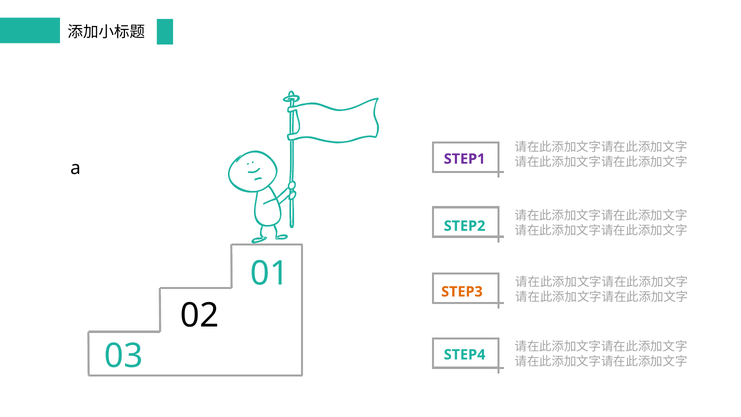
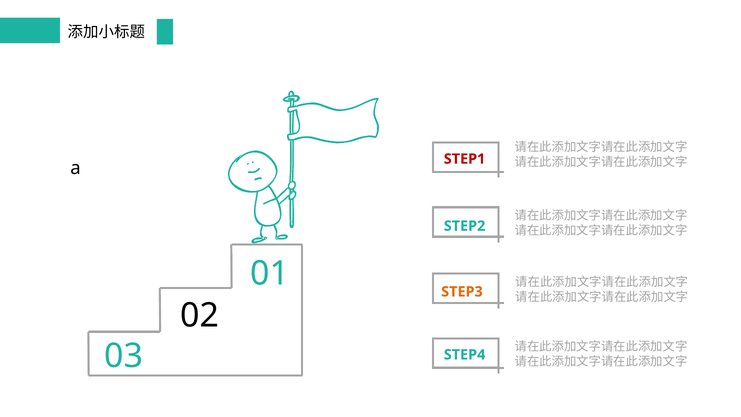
STEP1 colour: purple -> red (465, 159)
